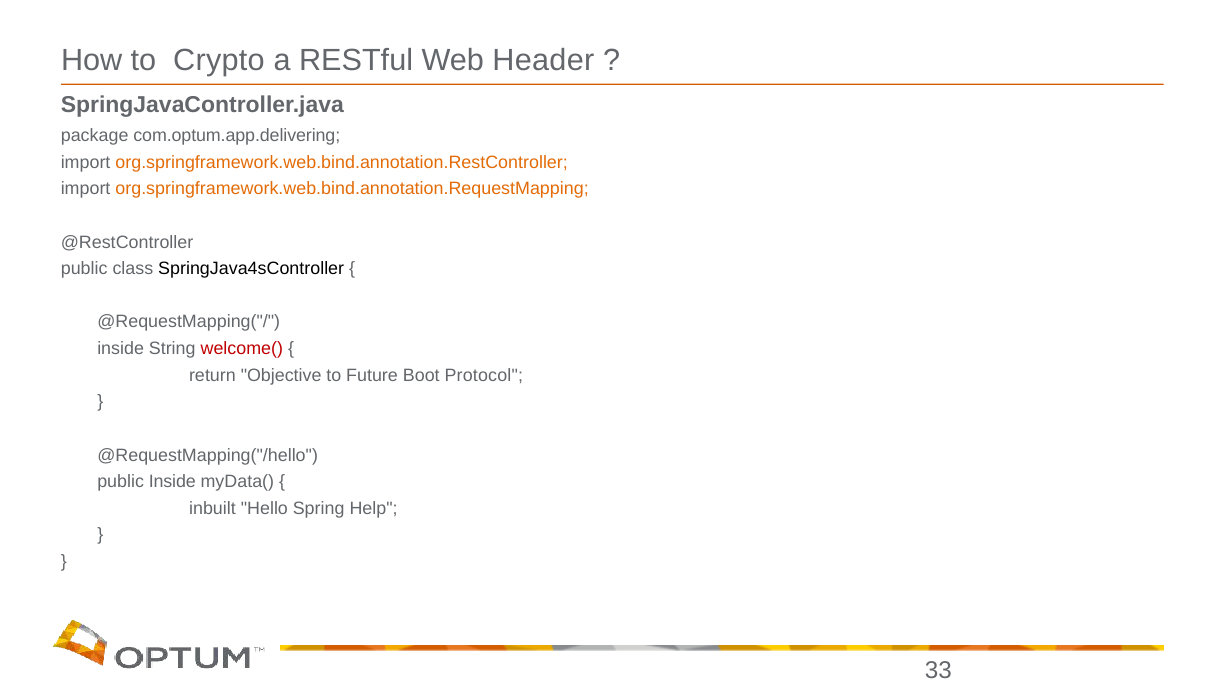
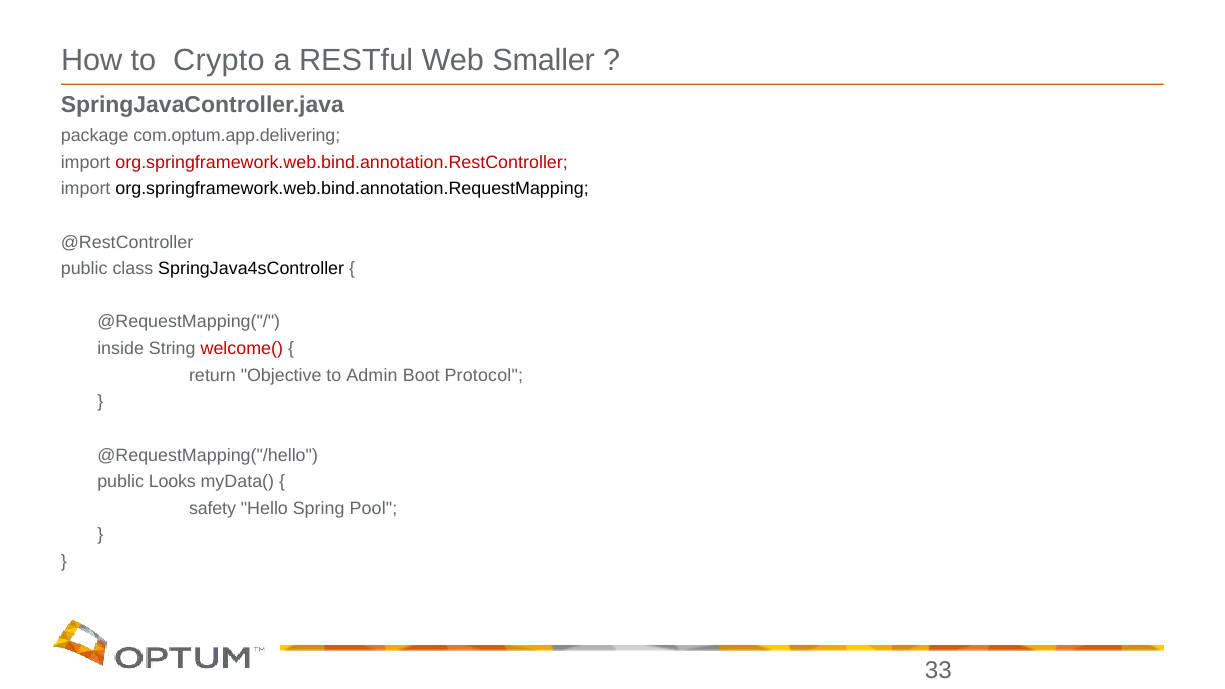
Header: Header -> Smaller (544, 60)
org.springframework.web.bind.annotation.RestController colour: orange -> red (342, 162)
org.springframework.web.bind.annotation.RequestMapping colour: orange -> black (352, 189)
Future: Future -> Admin (372, 375)
public Inside: Inside -> Looks (172, 482)
inbuilt: inbuilt -> safety (213, 508)
Help: Help -> Pool (373, 508)
